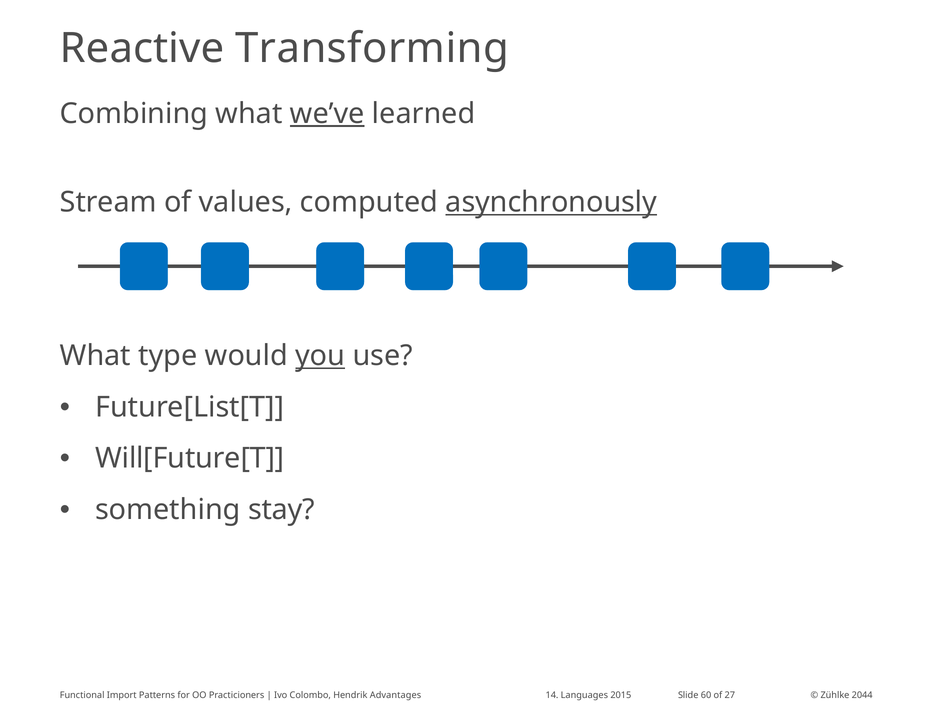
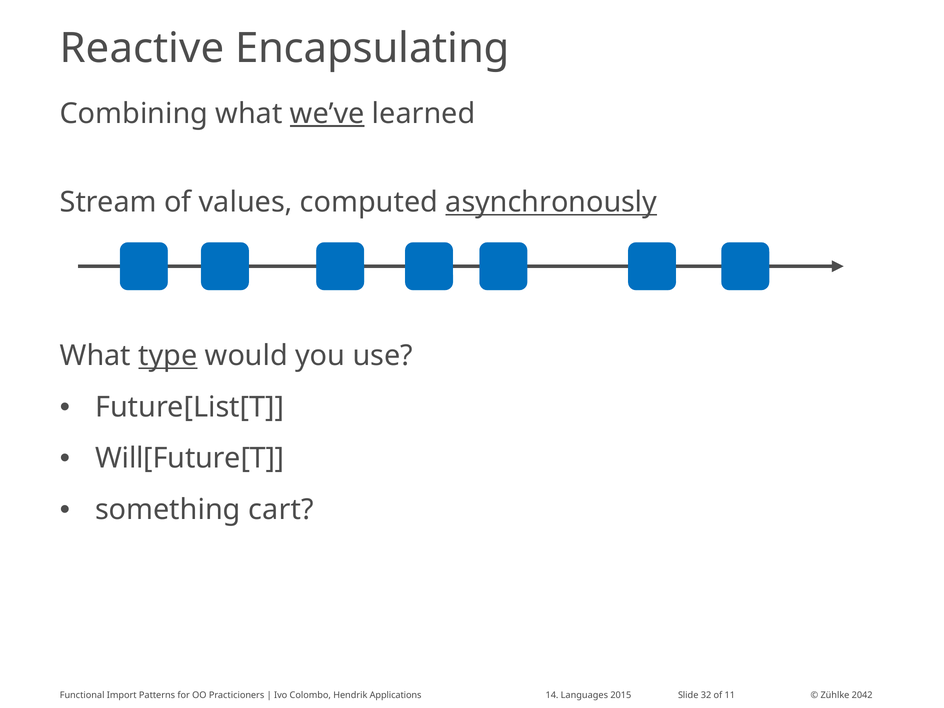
Transforming: Transforming -> Encapsulating (372, 48)
type underline: none -> present (168, 356)
you underline: present -> none (320, 356)
stay: stay -> cart (281, 510)
Advantages: Advantages -> Applications (396, 695)
60: 60 -> 32 (706, 695)
27: 27 -> 11 (730, 695)
2044: 2044 -> 2042 (862, 695)
